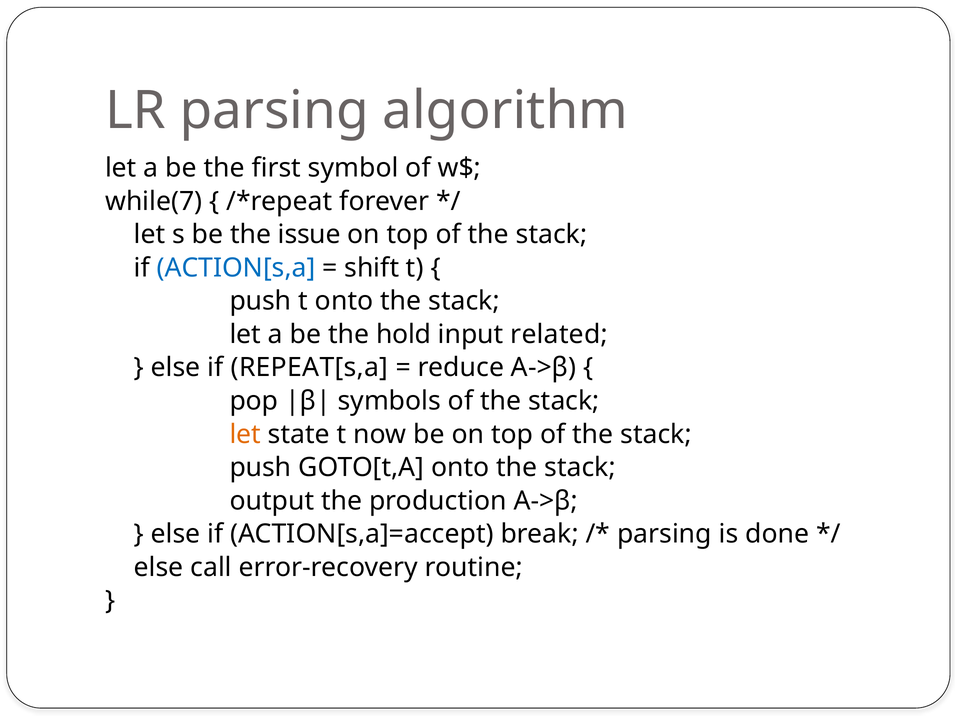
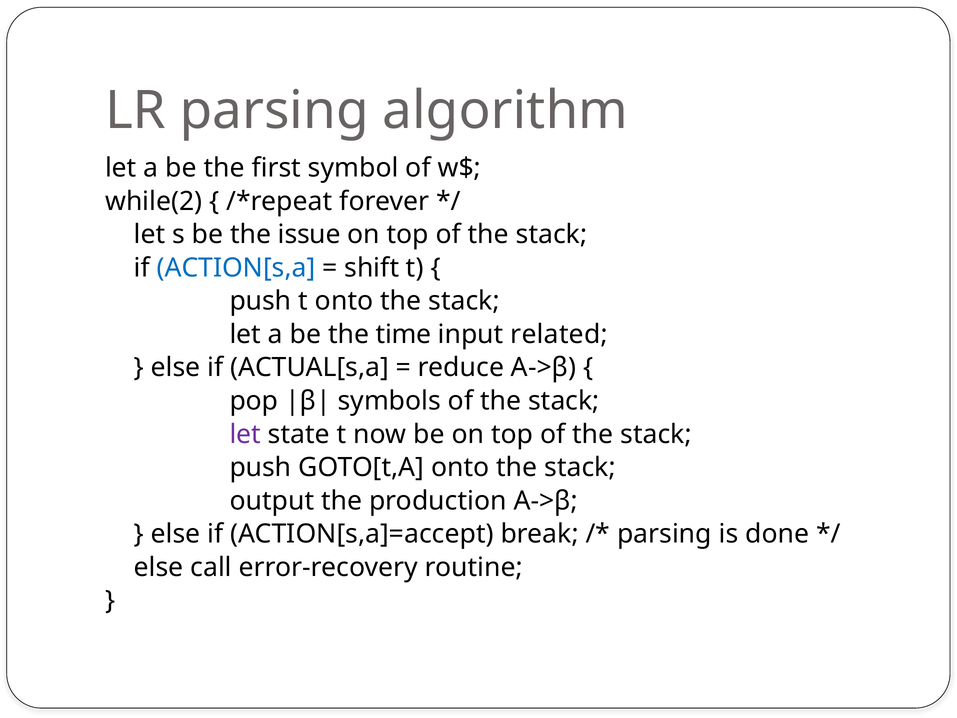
while(7: while(7 -> while(2 (154, 201)
hold: hold -> time (404, 334)
REPEAT[s,a: REPEAT[s,a -> ACTUAL[s,a (310, 368)
let colour: orange -> purple (245, 434)
